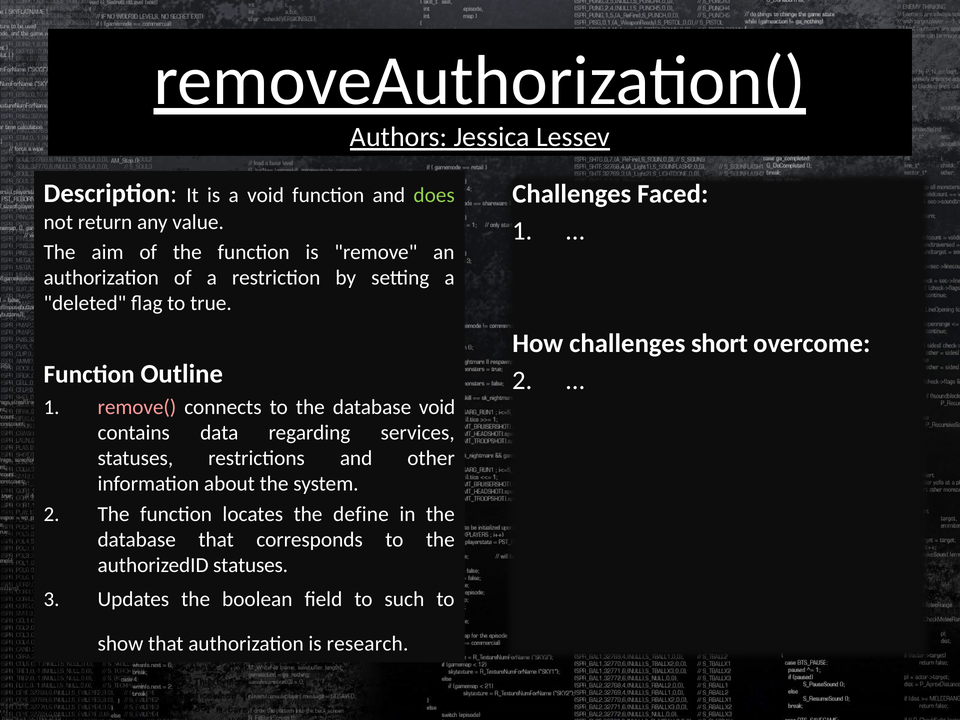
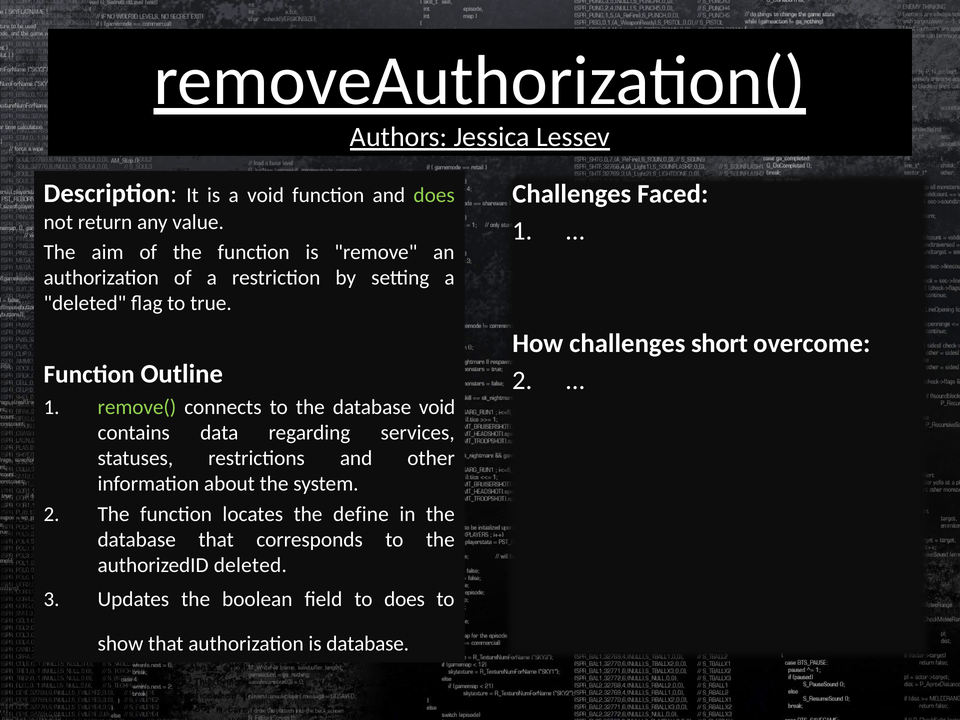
remove( colour: pink -> light green (137, 407)
authorizedID statuses: statuses -> deleted (250, 565)
to such: such -> does (405, 599)
is research: research -> database (368, 644)
